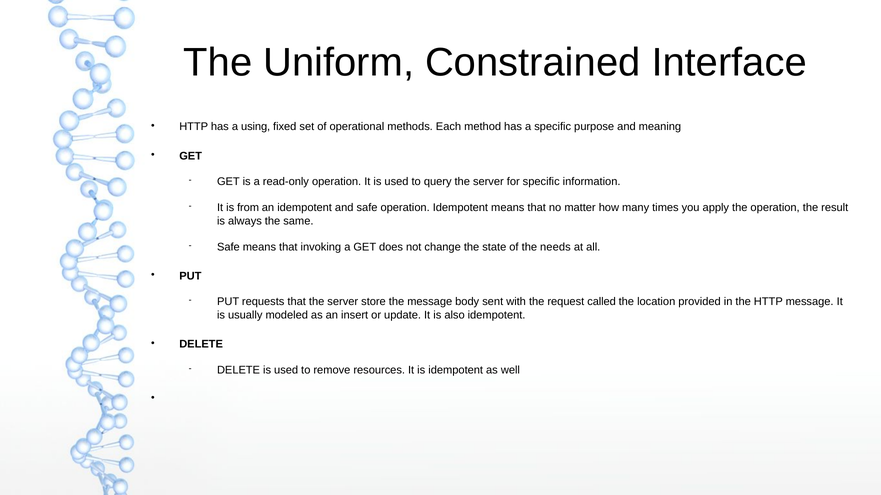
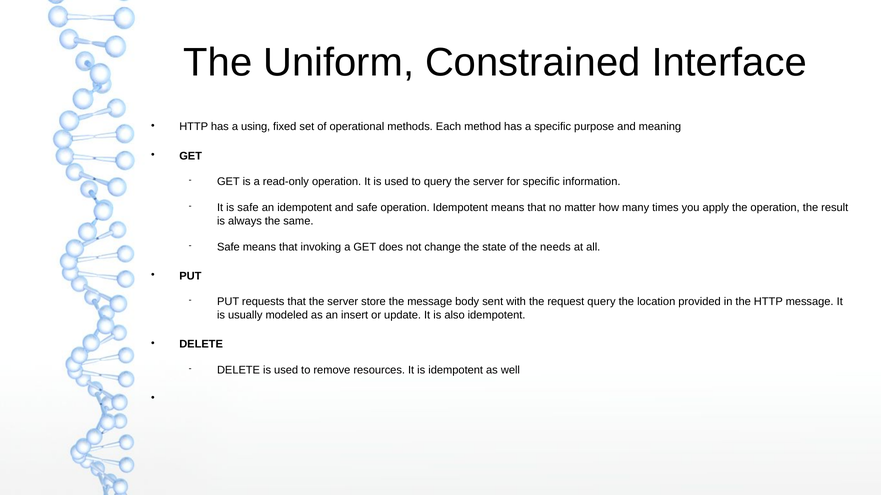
is from: from -> safe (248, 208)
request called: called -> query (601, 302)
